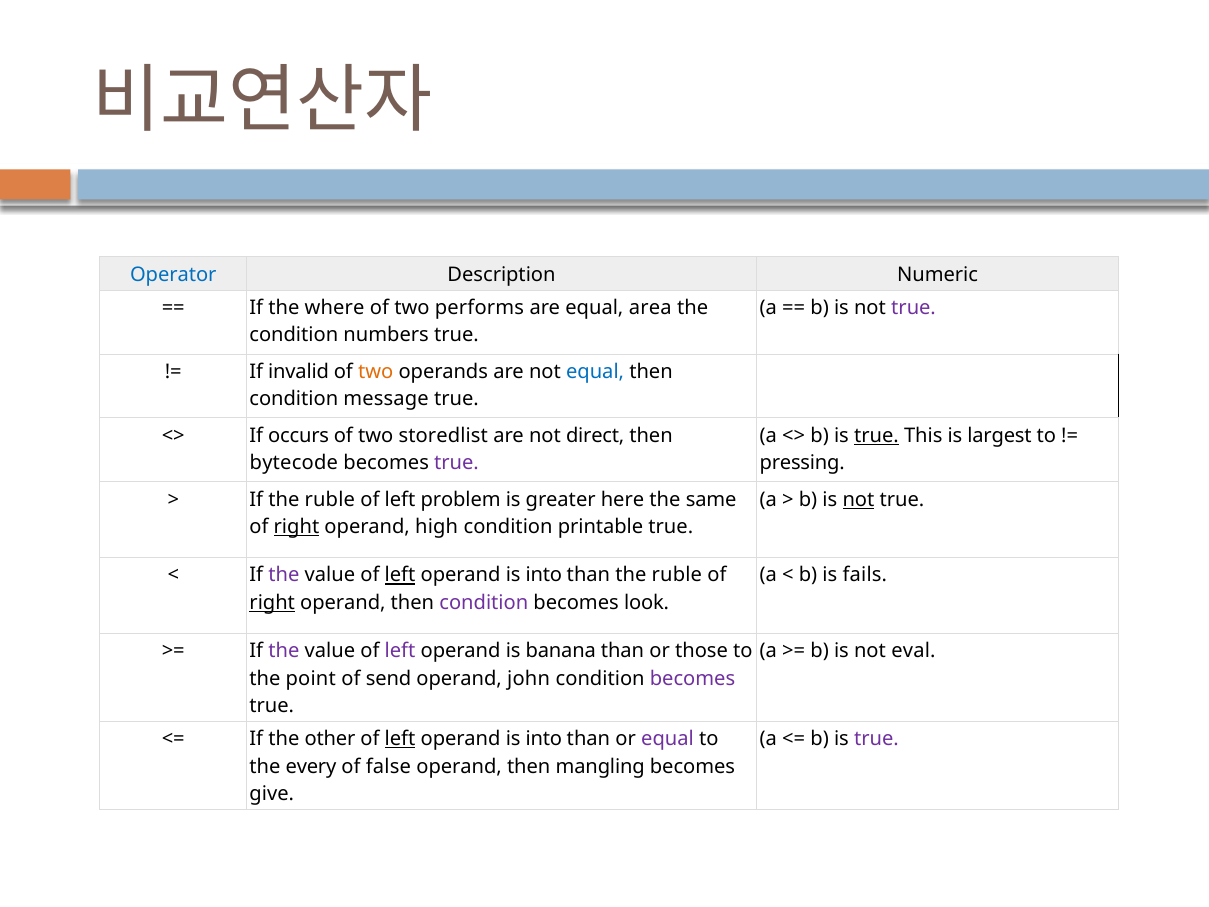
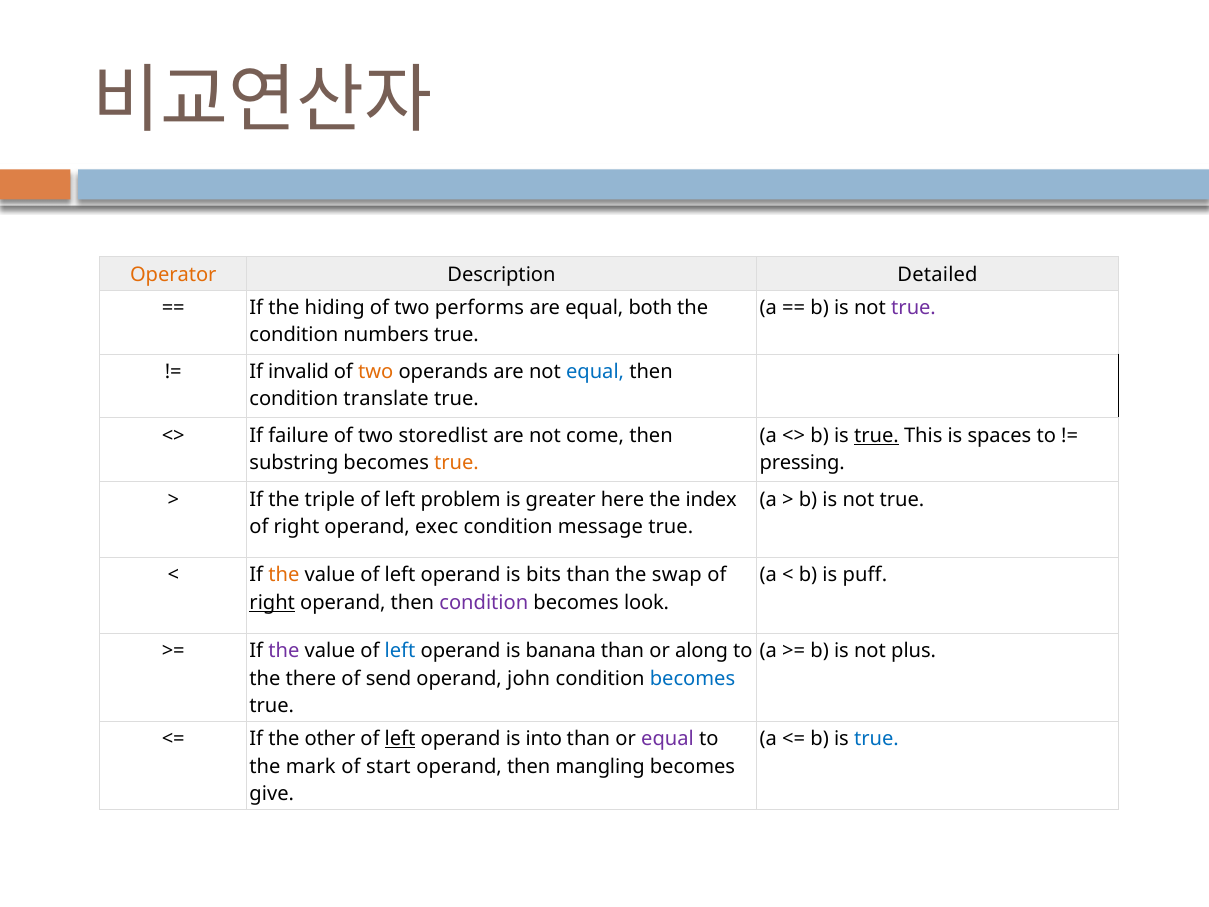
Operator colour: blue -> orange (173, 275)
Numeric: Numeric -> Detailed (938, 275)
where: where -> hiding (335, 308)
area: area -> both (650, 308)
message: message -> translate (386, 399)
occurs: occurs -> failure (299, 436)
direct: direct -> come (595, 436)
largest: largest -> spaces (999, 436)
bytecode: bytecode -> substring (294, 463)
true colour: purple -> orange (456, 463)
If the ruble: ruble -> triple (330, 499)
same: same -> index (711, 499)
not underline: present -> none (858, 499)
right underline: present -> none (296, 527)
high: high -> exec (437, 527)
printable: printable -> message (600, 527)
the colour: purple -> orange (284, 575)
left underline: present -> none (400, 575)
into: into -> bits (544, 575)
than the ruble: ruble -> swap (677, 575)
fails: fails -> puff (865, 575)
left colour: purple -> blue (400, 651)
those: those -> along (702, 651)
eval: eval -> plus (914, 651)
point: point -> there (311, 678)
becomes colour: purple -> blue (692, 678)
true colour: purple -> blue (876, 739)
every: every -> mark (311, 766)
false: false -> start (388, 766)
